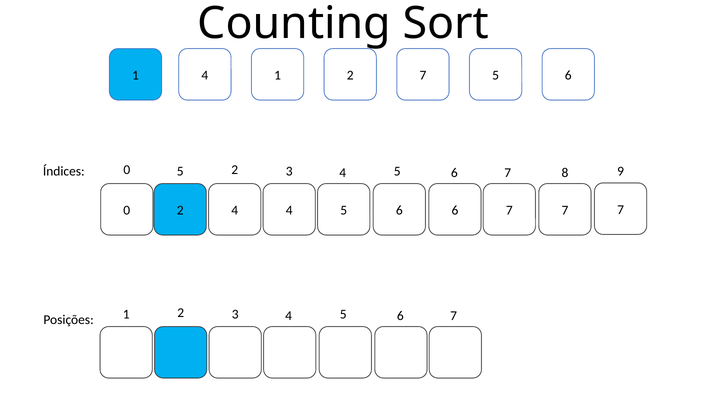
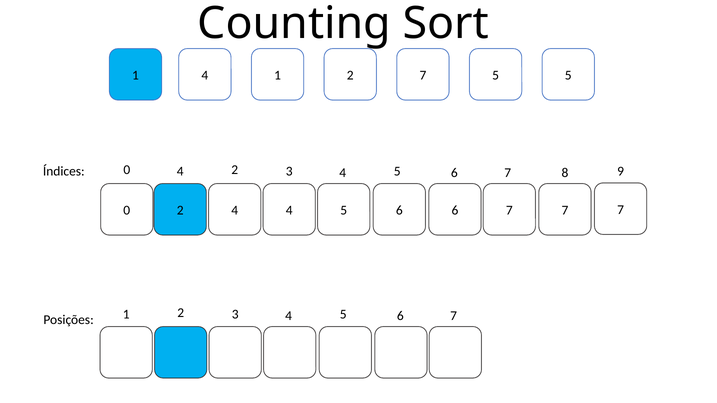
7 5 6: 6 -> 5 (568, 75)
0 5: 5 -> 4 (180, 171)
